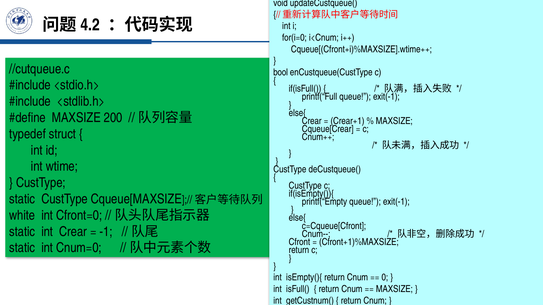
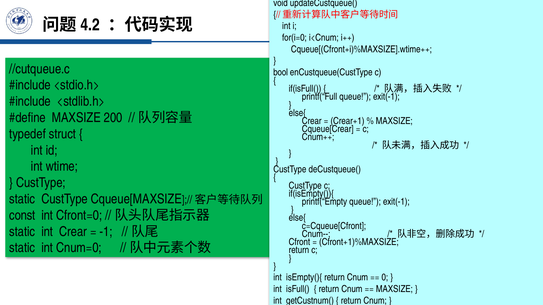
white: white -> const (22, 216)
